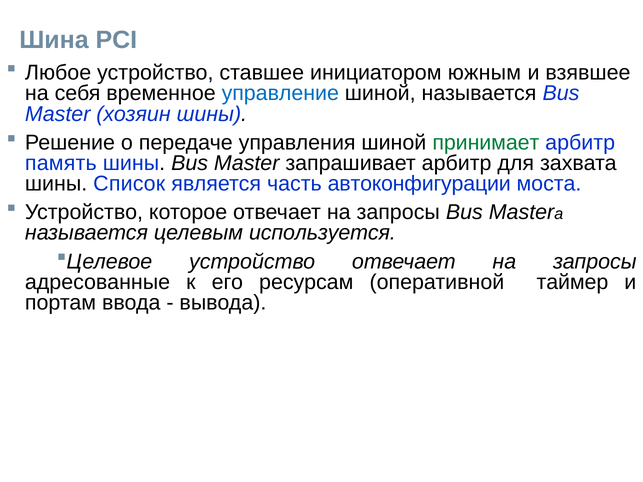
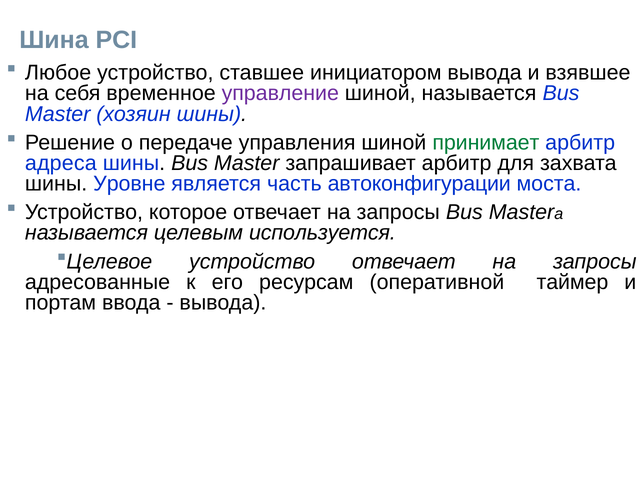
инициатором южным: южным -> вывода (485, 73)
управление colour: blue -> purple (280, 93)
память: память -> адреса (61, 163)
Список: Список -> Уровне (129, 184)
